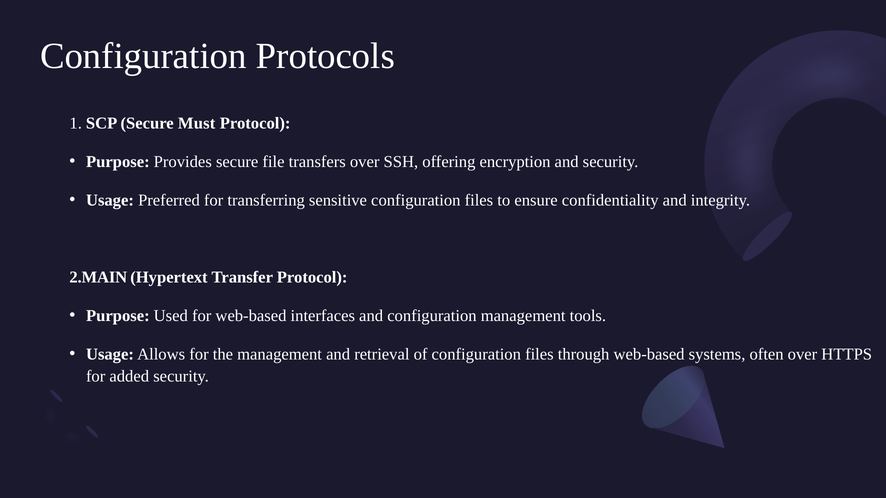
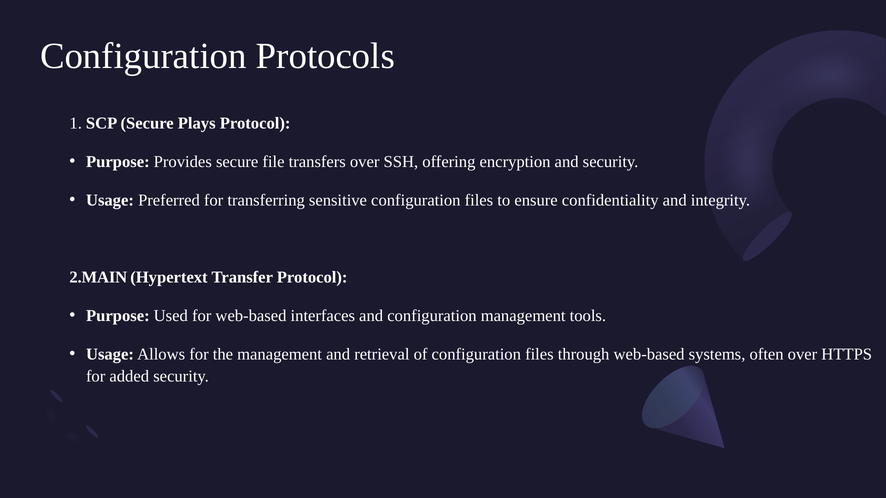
Must: Must -> Plays (197, 123)
